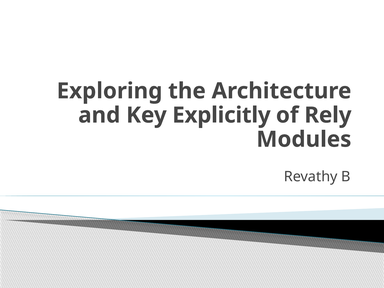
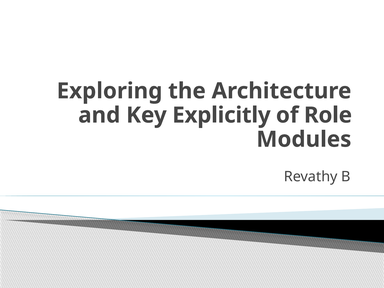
Rely: Rely -> Role (328, 115)
